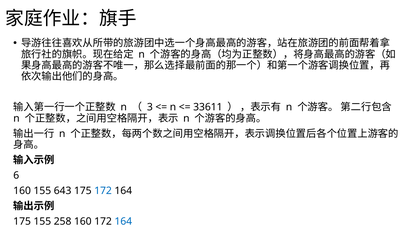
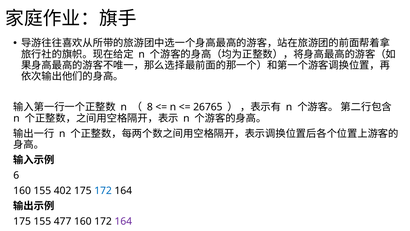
3: 3 -> 8 (150, 107)
33611: 33611 -> 26765 (208, 107)
643: 643 -> 402 (63, 191)
258: 258 -> 477 (63, 221)
164 colour: blue -> purple (123, 221)
